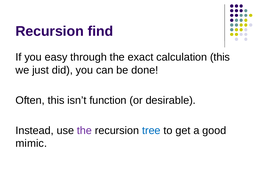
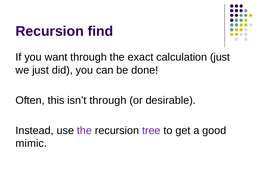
easy: easy -> want (56, 57)
calculation this: this -> just (220, 57)
isn’t function: function -> through (108, 100)
tree colour: blue -> purple (151, 130)
